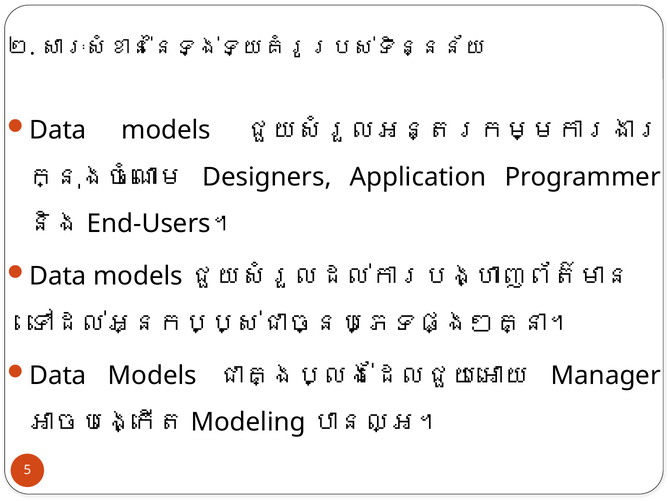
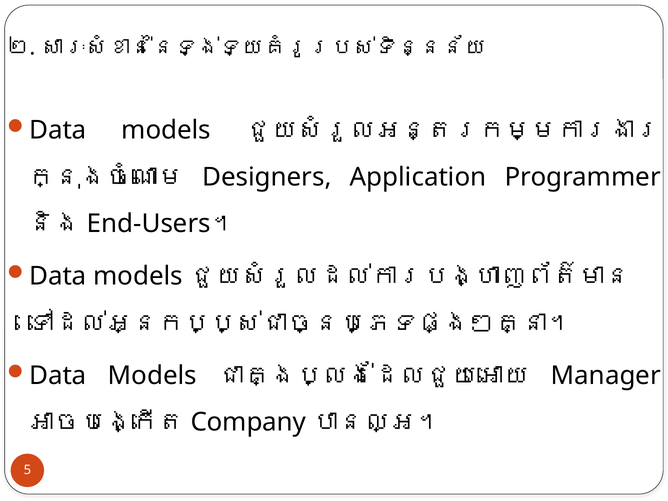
Modeling: Modeling -> Company (248, 422)
